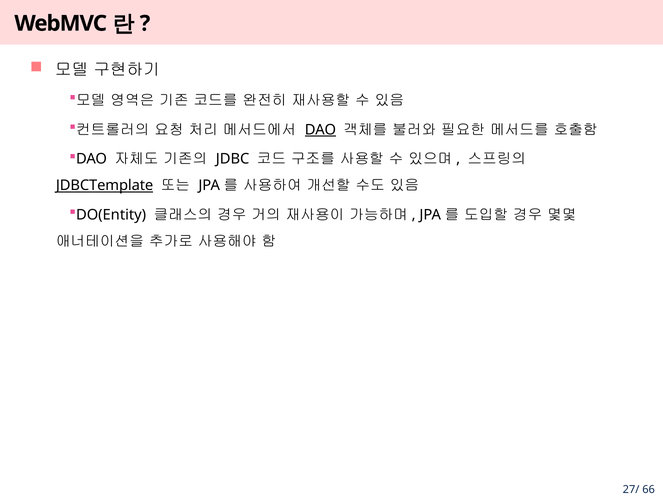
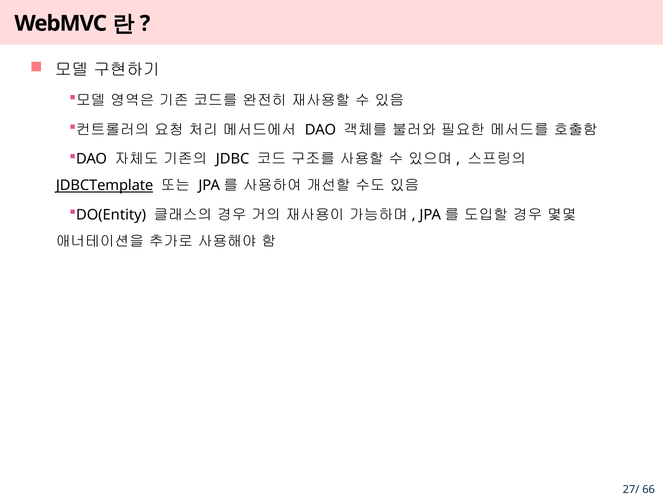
DAO underline: present -> none (320, 130)
